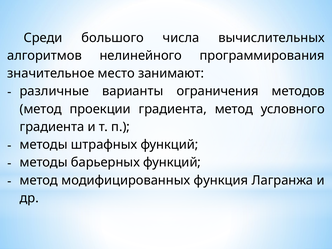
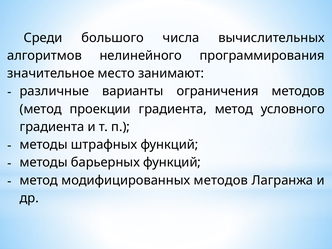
модифицированных функция: функция -> методов (221, 180)
